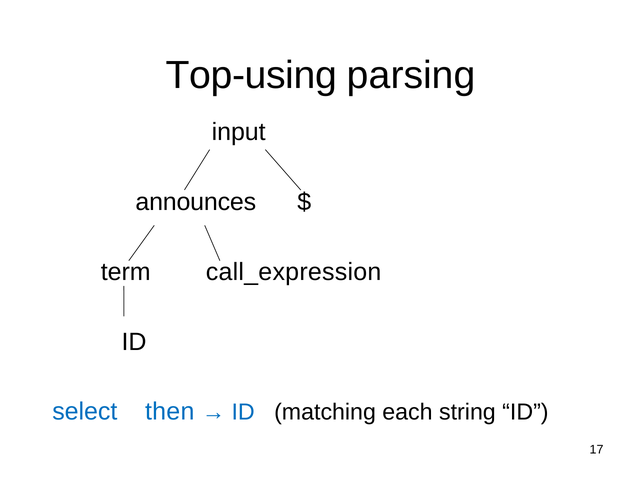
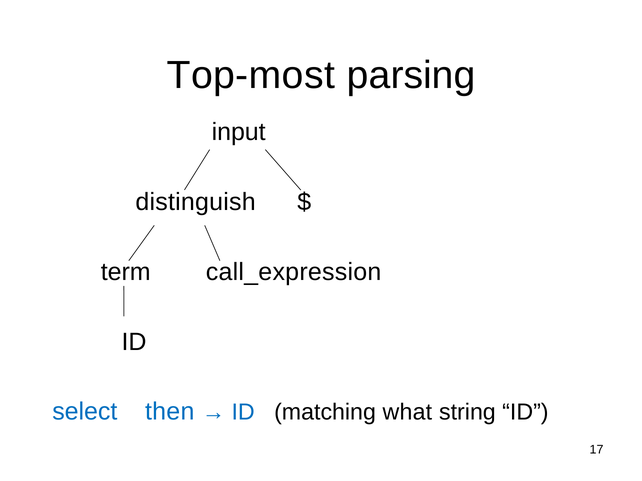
Top-using: Top-using -> Top-most (251, 76)
announces: announces -> distinguish (196, 202)
each: each -> what (407, 413)
